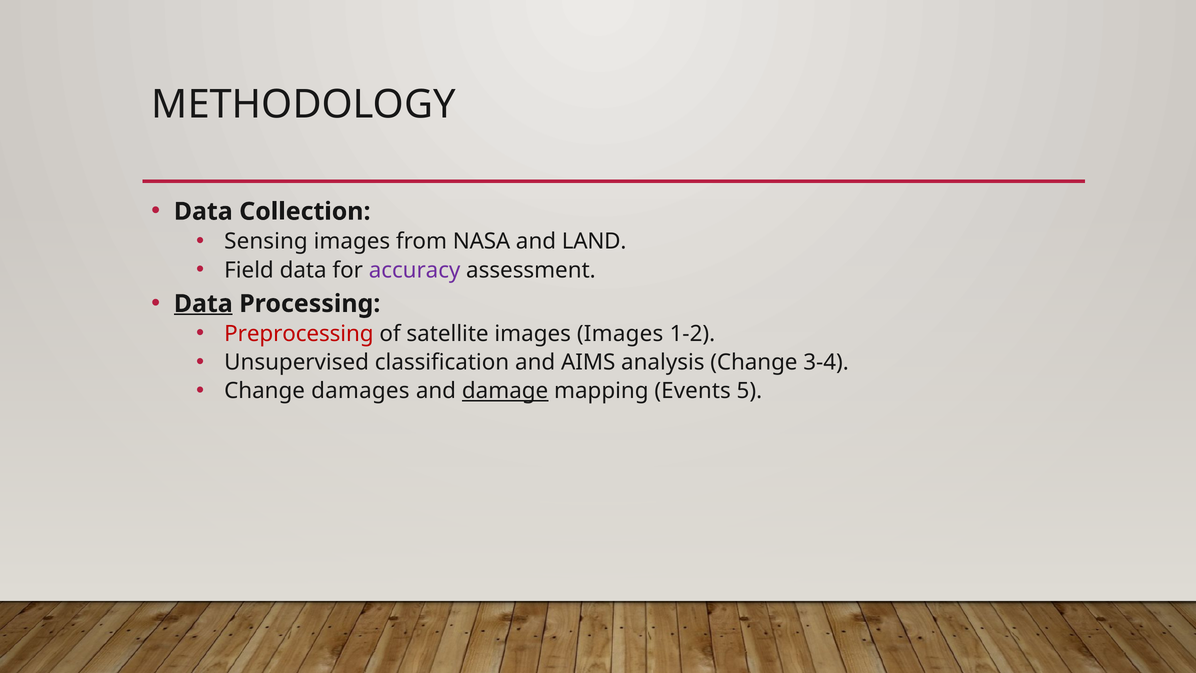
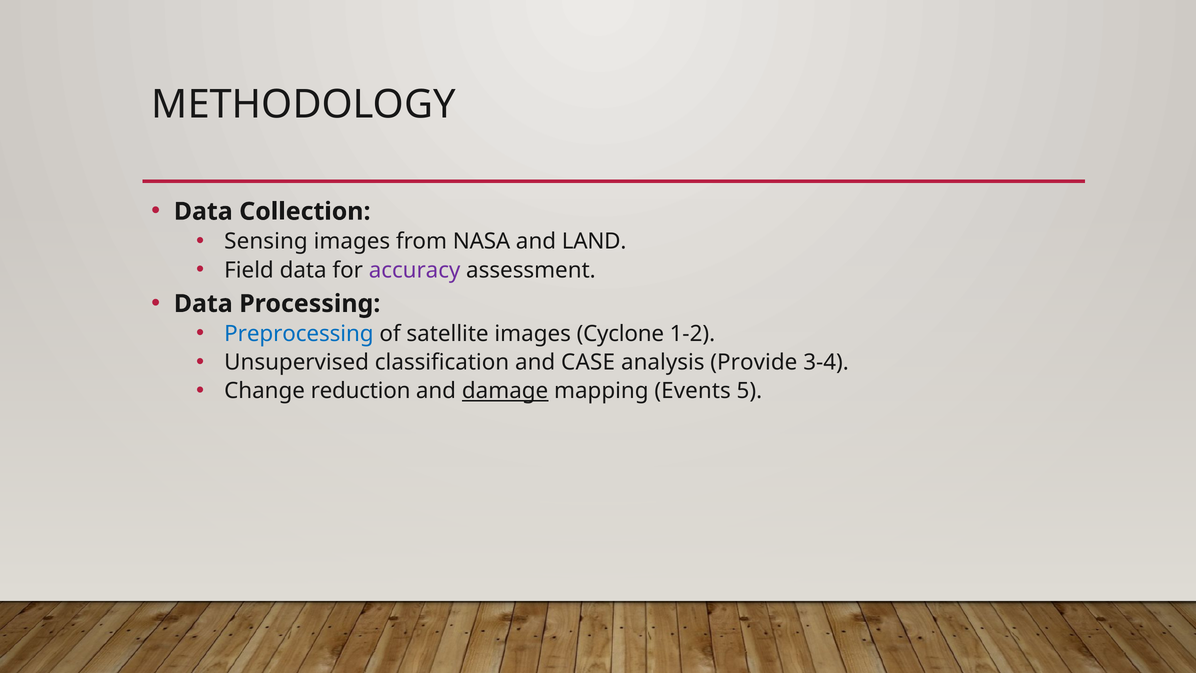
Data underline: present -> none (203, 304)
Preprocessing colour: red -> blue (299, 334)
images Images: Images -> Cyclone (620, 334)
AIMS: AIMS -> CASE (588, 362)
analysis Change: Change -> Provide (754, 362)
damages: damages -> reduction (361, 391)
